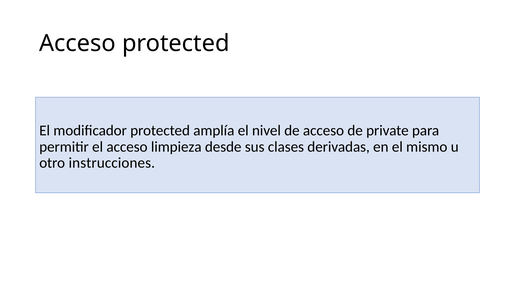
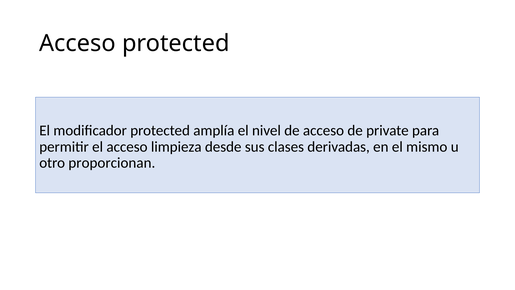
instrucciones: instrucciones -> proporcionan (112, 163)
